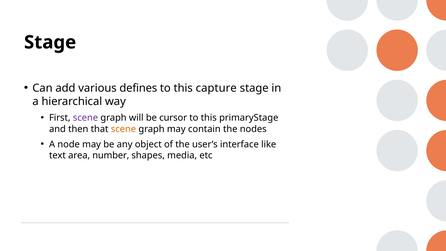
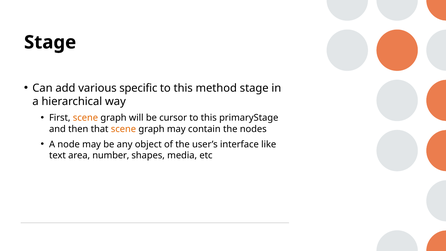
defines: defines -> specific (138, 88)
capture: capture -> method (216, 88)
scene colour: purple -> orange (85, 118)
